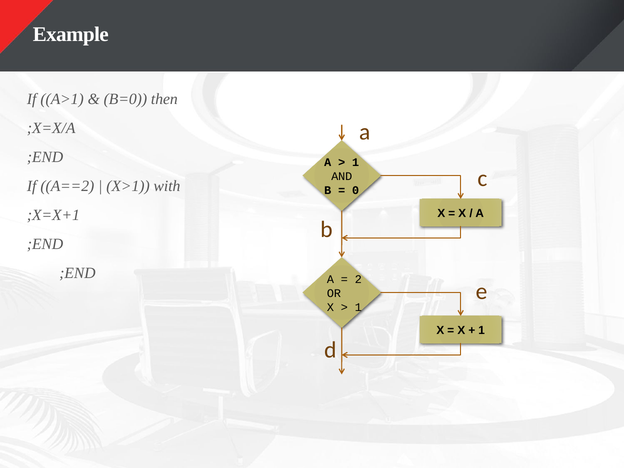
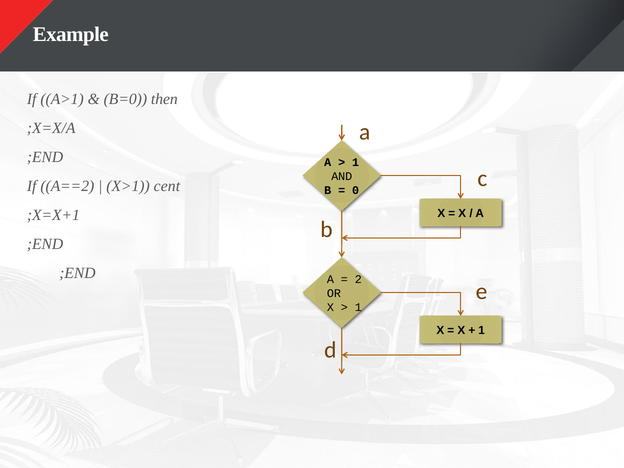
with: with -> cent (167, 186)
